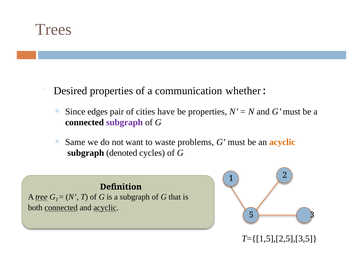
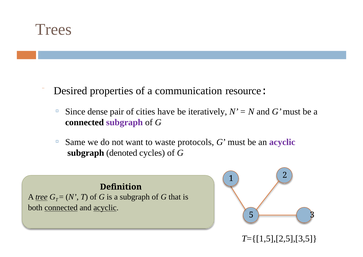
whether: whether -> resource (243, 91)
edges: edges -> dense (98, 111)
be properties: properties -> iteratively (208, 111)
problems: problems -> protocols (196, 142)
acyclic colour: orange -> purple (282, 142)
